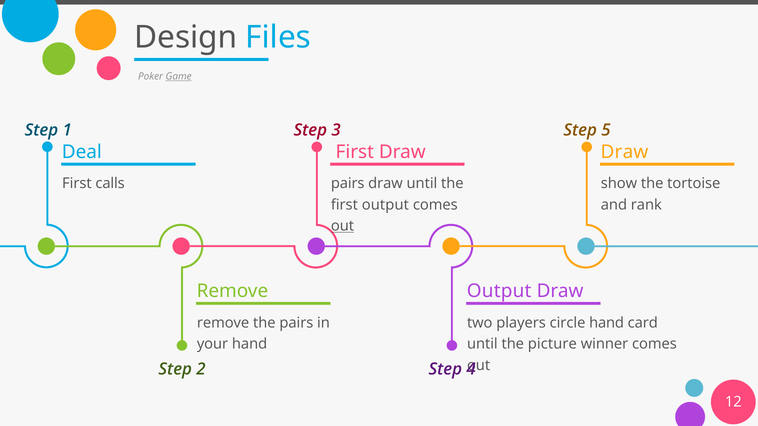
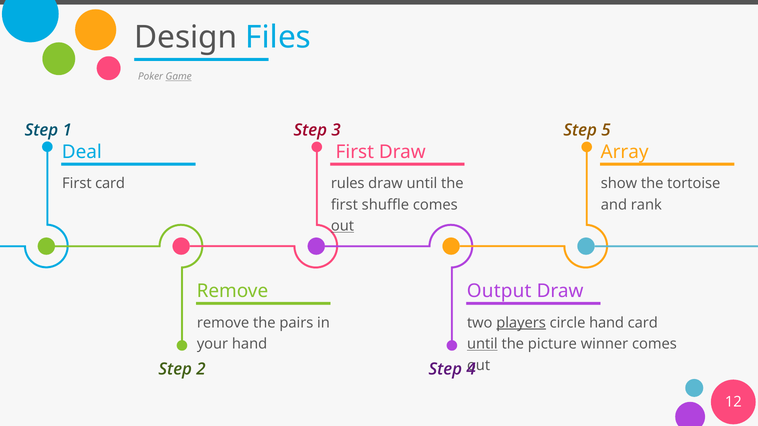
Draw: Draw -> Array (625, 152)
First calls: calls -> card (110, 184)
pairs: pairs -> rules (348, 184)
first output: output -> shuffle (385, 205)
players underline: none -> present (521, 323)
until underline: none -> present (482, 344)
